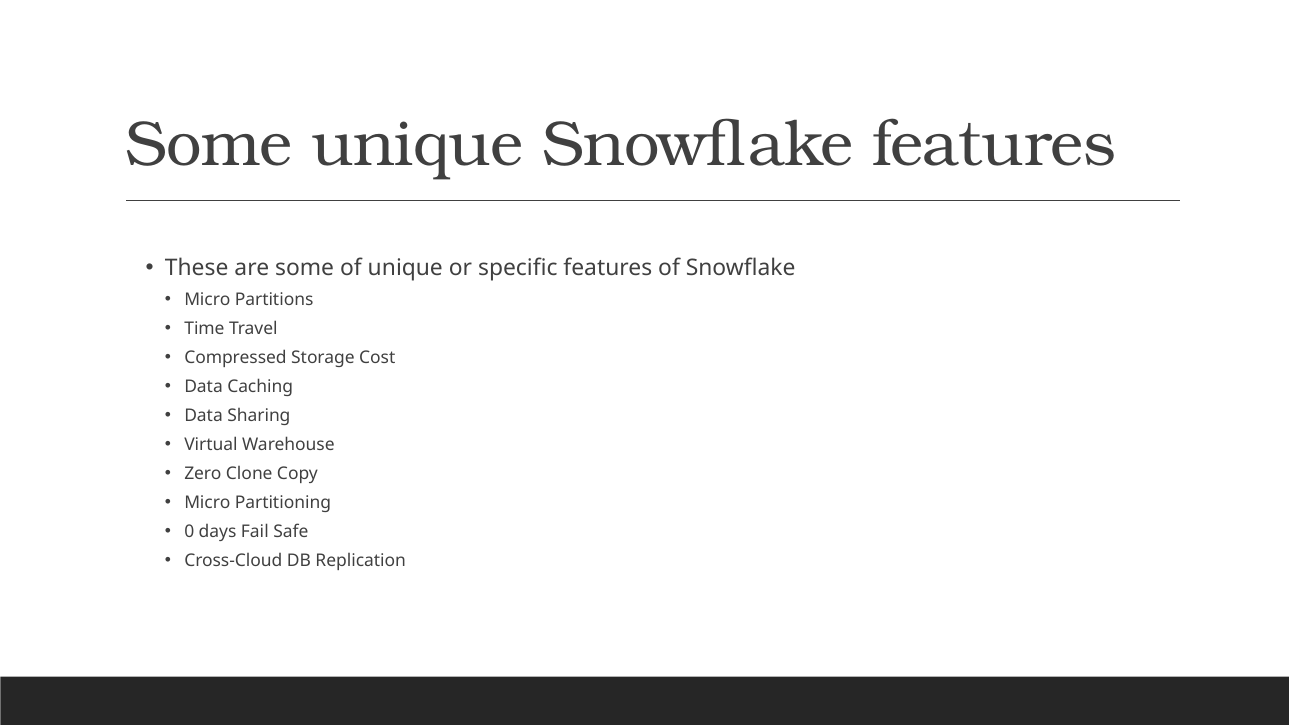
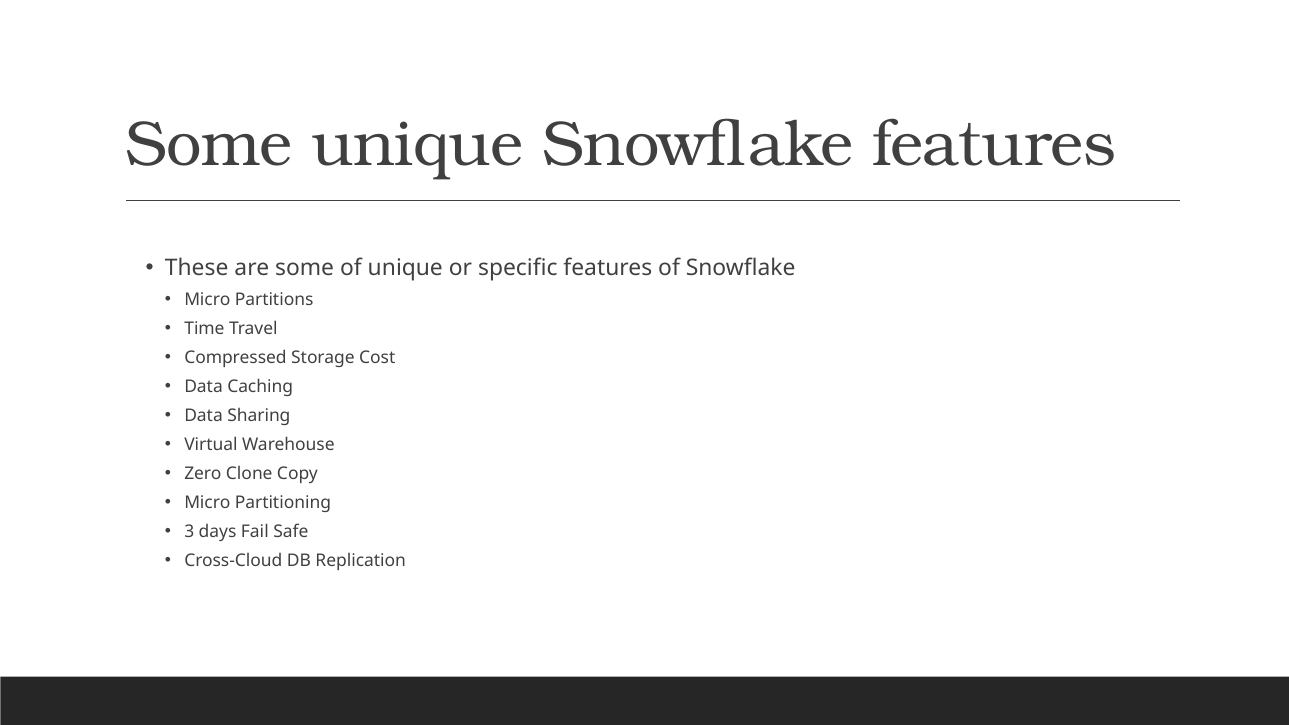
0: 0 -> 3 (189, 531)
